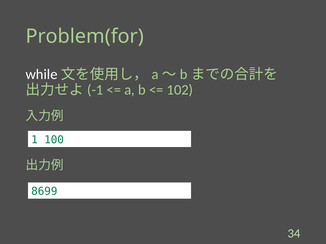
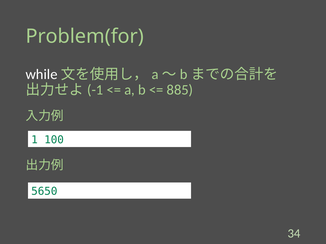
102: 102 -> 885 (180, 90)
8699: 8699 -> 5650 (44, 192)
